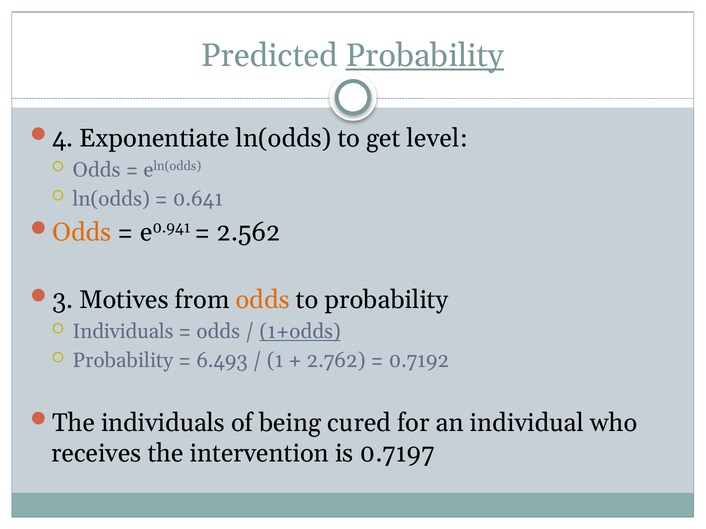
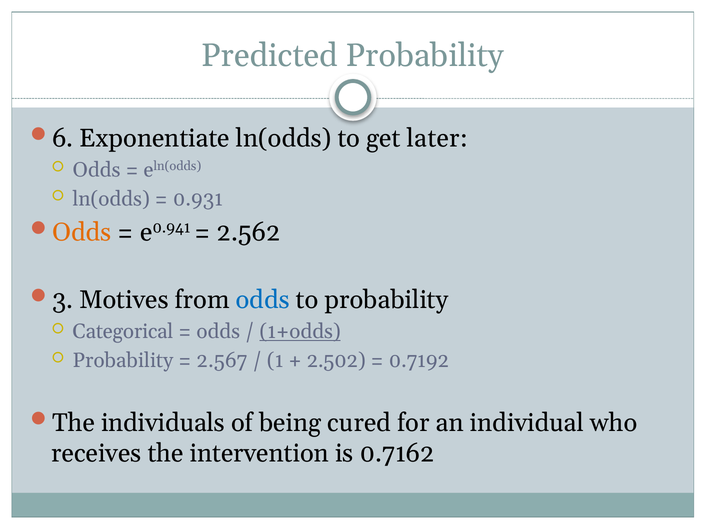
Probability underline: present -> none (425, 56)
4: 4 -> 6 (63, 138)
level: level -> later (437, 138)
0.641: 0.641 -> 0.931 (198, 199)
odds colour: orange -> blue (263, 300)
Individuals: Individuals -> Categorical (123, 332)
6.493: 6.493 -> 2.567 (222, 361)
2.762: 2.762 -> 2.502 (336, 361)
0.7197: 0.7197 -> 0.7162 (397, 454)
